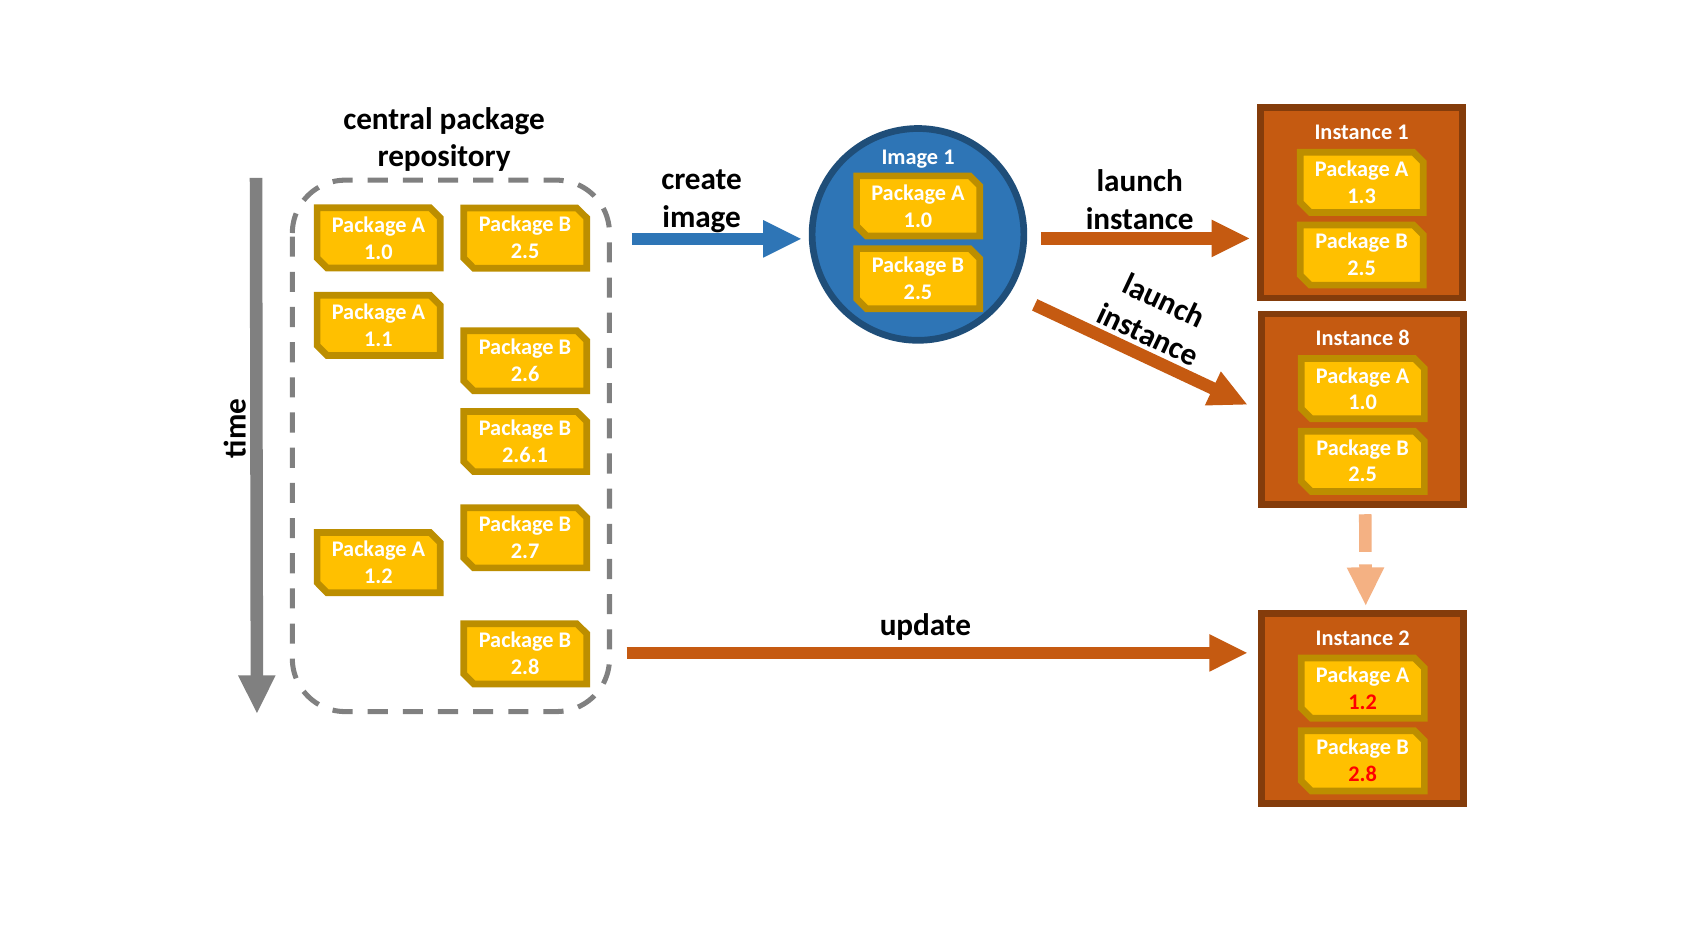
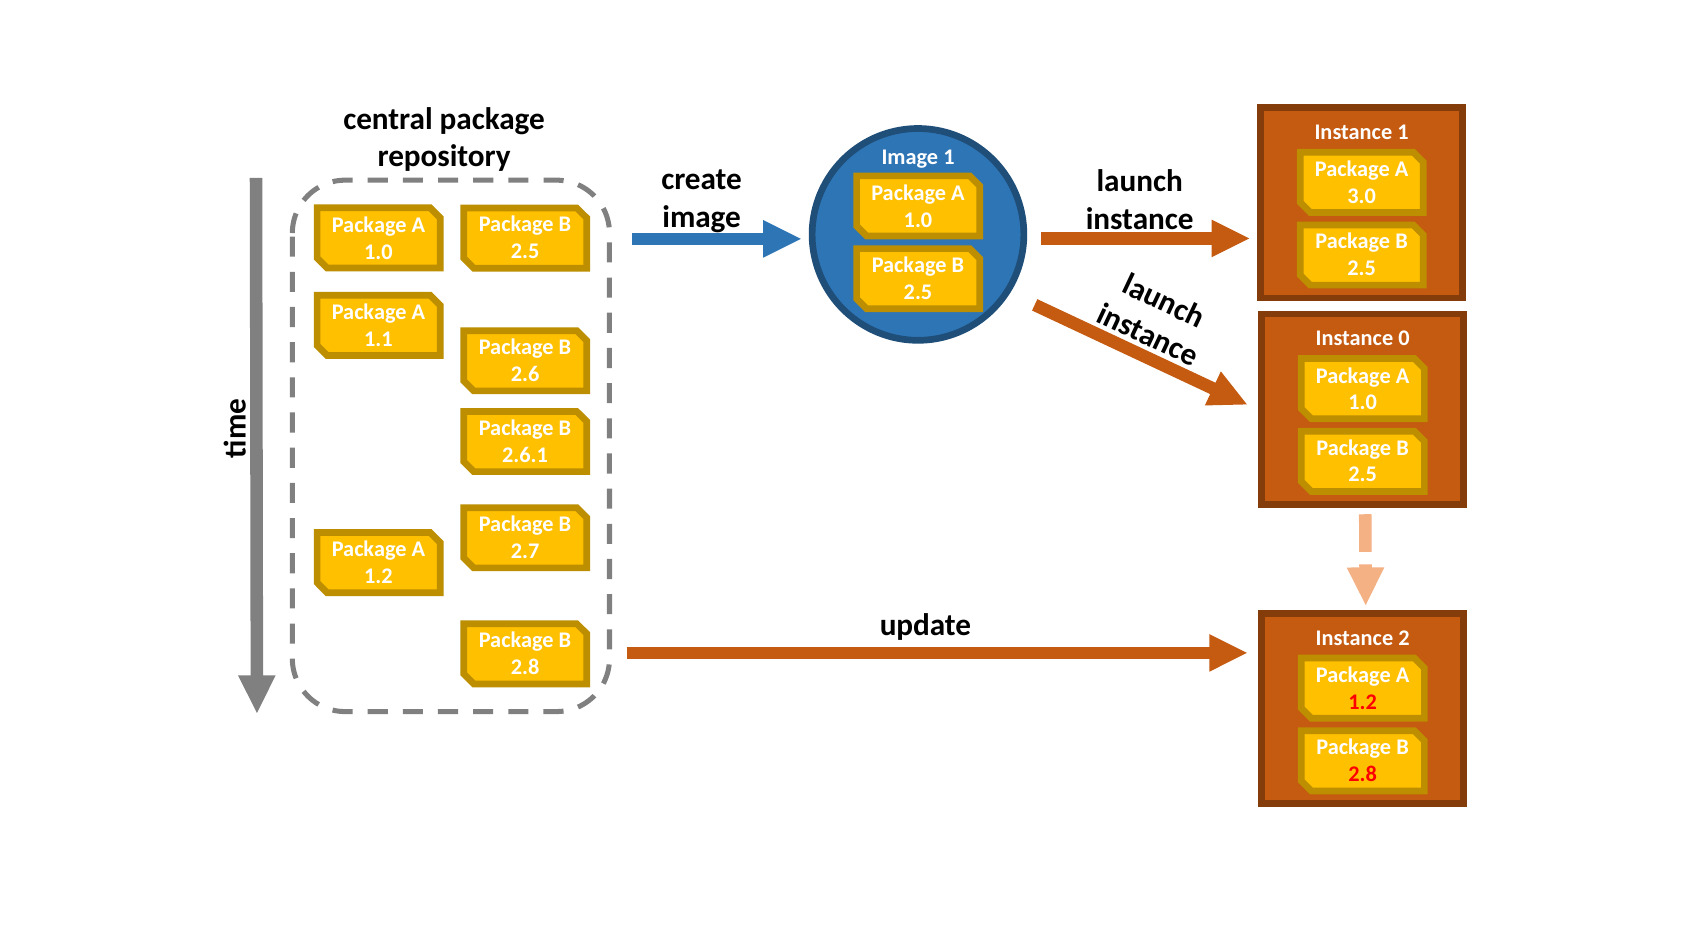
1.3: 1.3 -> 3.0 (1362, 196)
8: 8 -> 0 (1404, 338)
